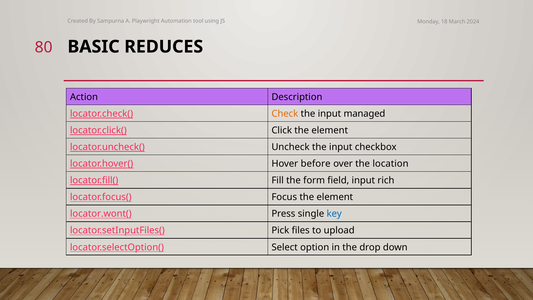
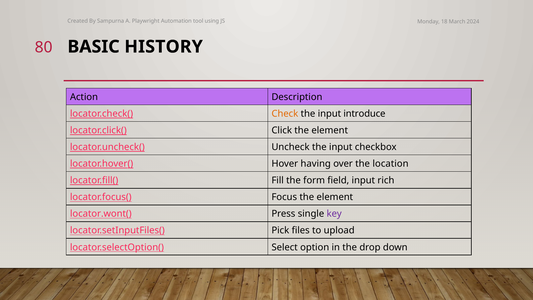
REDUCES: REDUCES -> HISTORY (164, 47)
managed: managed -> introduce (364, 114)
before: before -> having (316, 164)
key colour: blue -> purple (334, 214)
